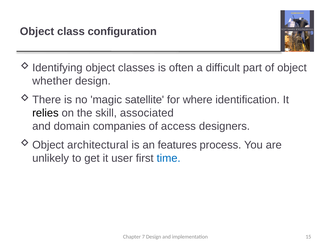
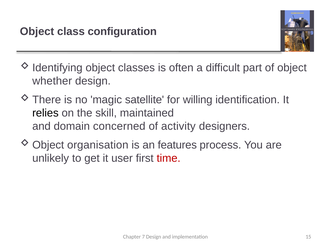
where: where -> willing (198, 100)
associated: associated -> maintained (147, 113)
companies: companies -> concerned (119, 126)
access: access -> activity (178, 126)
architectural: architectural -> organisation (98, 145)
time colour: blue -> red (169, 158)
